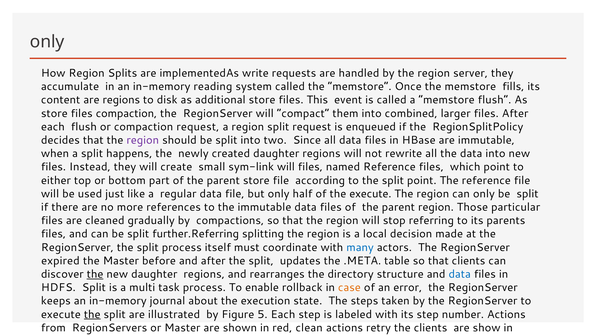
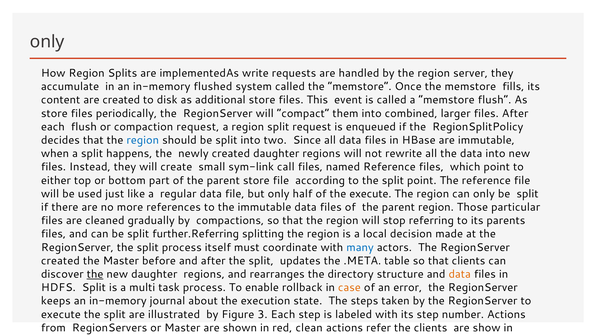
reading: reading -> flushed (213, 87)
are regions: regions -> created (121, 100)
files compaction: compaction -> periodically (126, 113)
region colour: purple -> blue (143, 140)
sym-link will: will -> call (286, 167)
expired: expired -> created (60, 261)
data colour: blue -> orange (460, 274)
the underline: present -> none (92, 315)
5: 5 -> 3 (262, 315)
retry: retry -> refer (379, 328)
